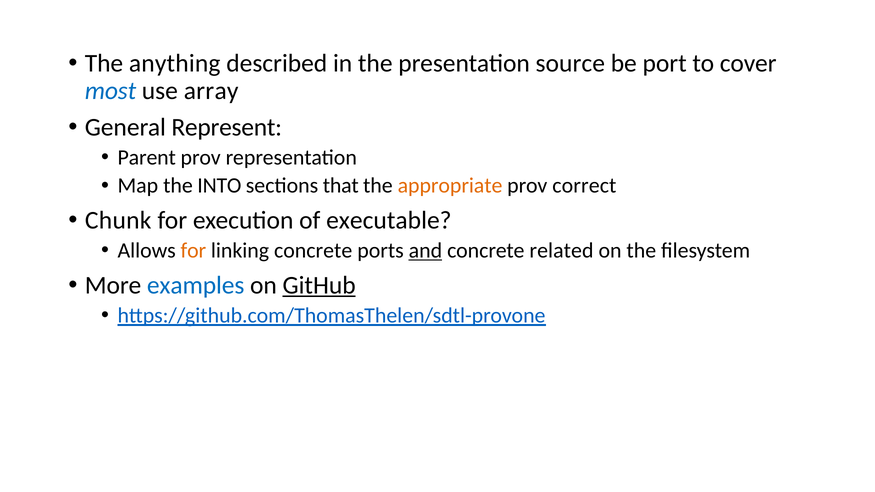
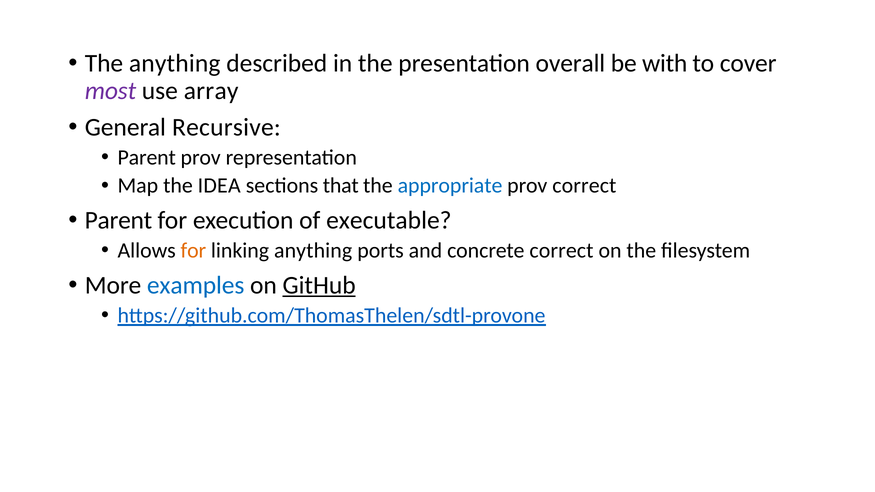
source: source -> overall (570, 63)
port: port -> with (665, 63)
most colour: blue -> purple (111, 91)
Represent: Represent -> Recursive (226, 127)
INTO: INTO -> IDEA (219, 186)
appropriate colour: orange -> blue (450, 186)
Chunk: Chunk -> Parent (118, 220)
linking concrete: concrete -> anything (313, 251)
and underline: present -> none (425, 251)
concrete related: related -> correct (561, 251)
